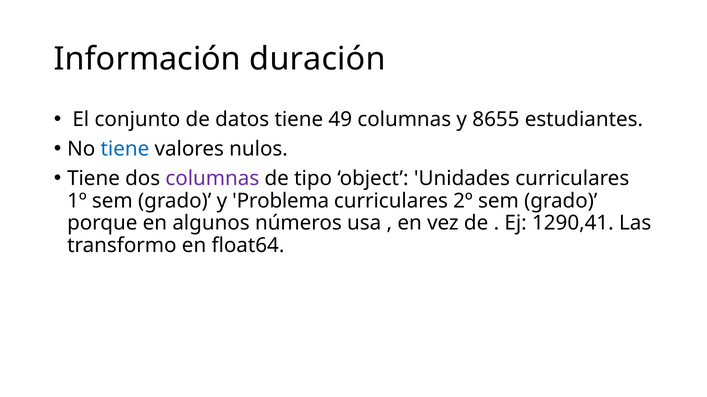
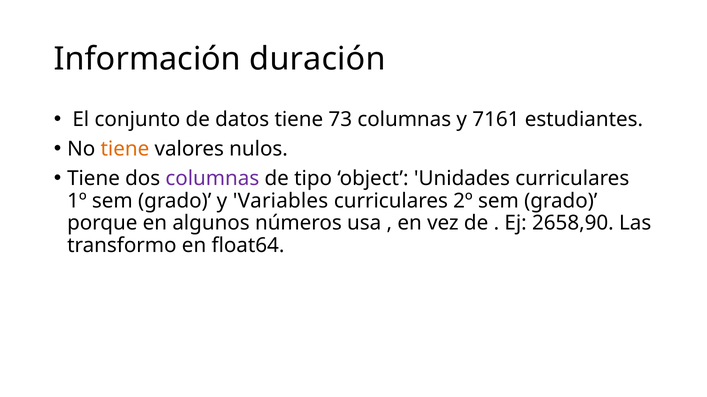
49: 49 -> 73 (340, 120)
8655: 8655 -> 7161 (496, 120)
tiene colour: blue -> orange (125, 149)
Problema: Problema -> Variables (281, 201)
1290,41: 1290,41 -> 2658,90 (573, 223)
